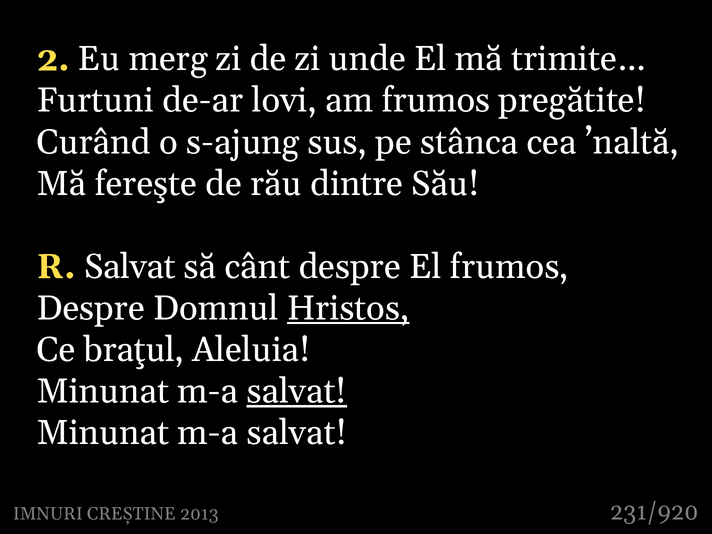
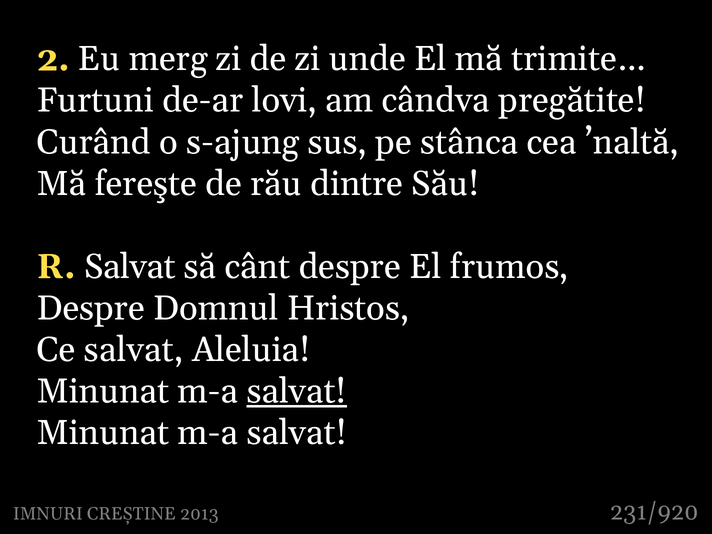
am frumos: frumos -> cândva (436, 101)
Hristos underline: present -> none (348, 308)
Ce braţul: braţul -> salvat (134, 350)
